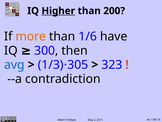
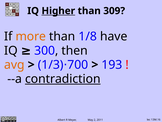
200: 200 -> 309 (114, 11)
1/6: 1/6 -> 1/8 (88, 36)
323: 323 -> 193 (112, 65)
avg colour: blue -> orange (14, 65)
305: 305 -> 700 (78, 65)
contradiction underline: none -> present (63, 79)
